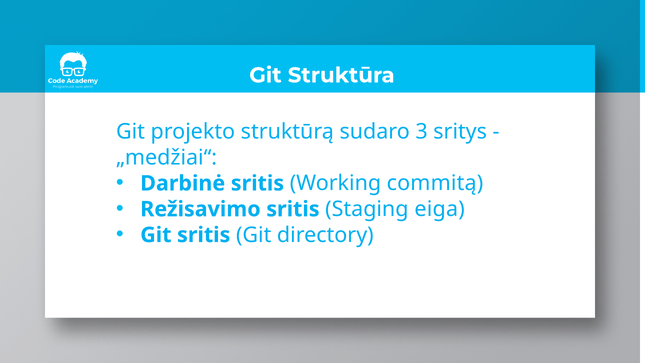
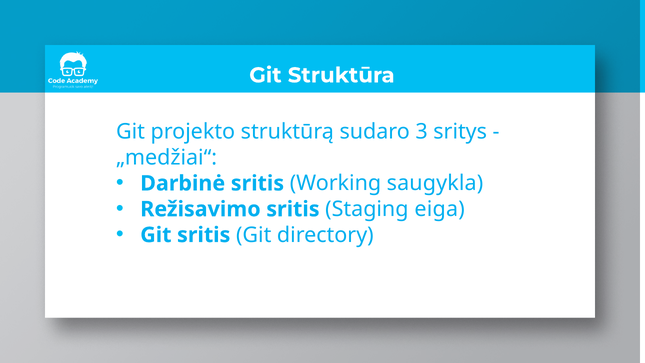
commitą: commitą -> saugykla (435, 183)
